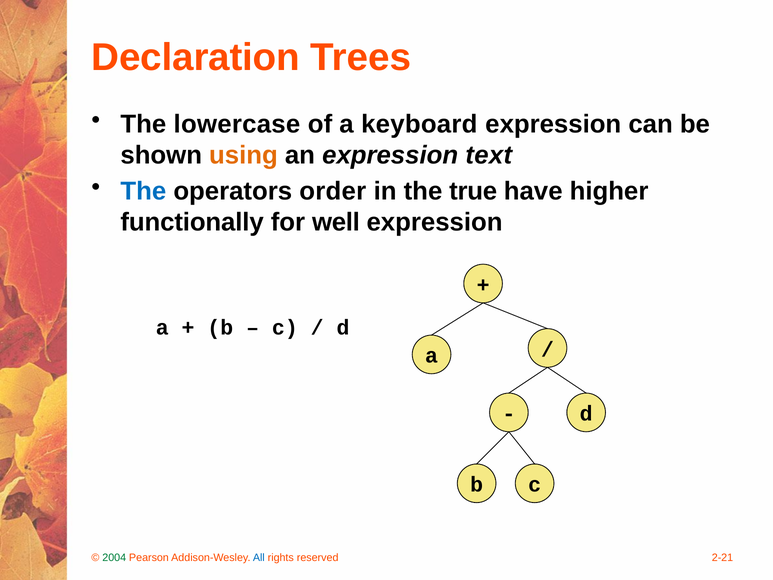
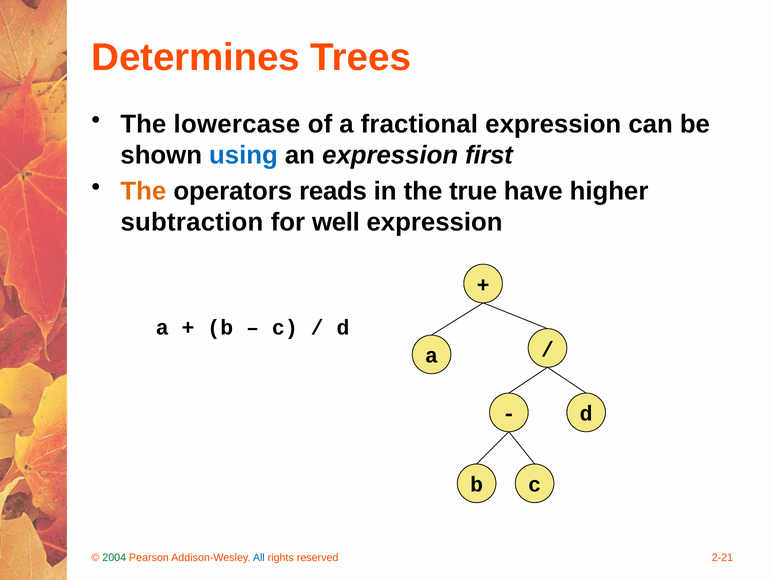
Declaration: Declaration -> Determines (196, 57)
keyboard: keyboard -> fractional (419, 124)
using colour: orange -> blue (243, 155)
text: text -> first (489, 155)
The colour: blue -> orange (143, 191)
order: order -> reads (333, 191)
functionally: functionally -> subtraction (192, 222)
